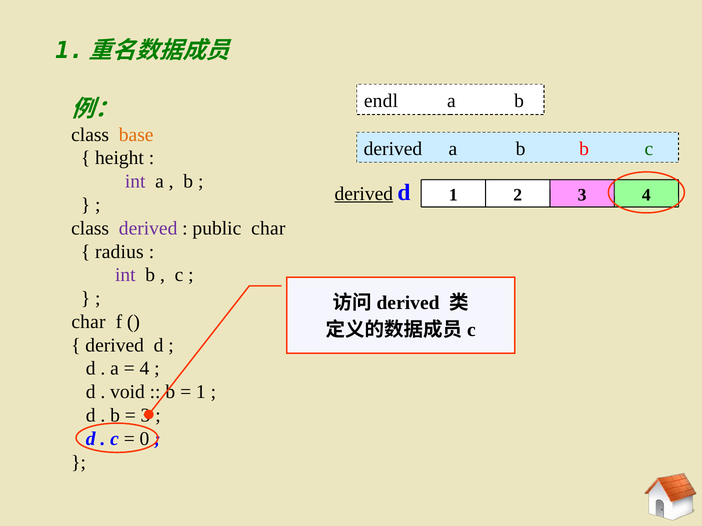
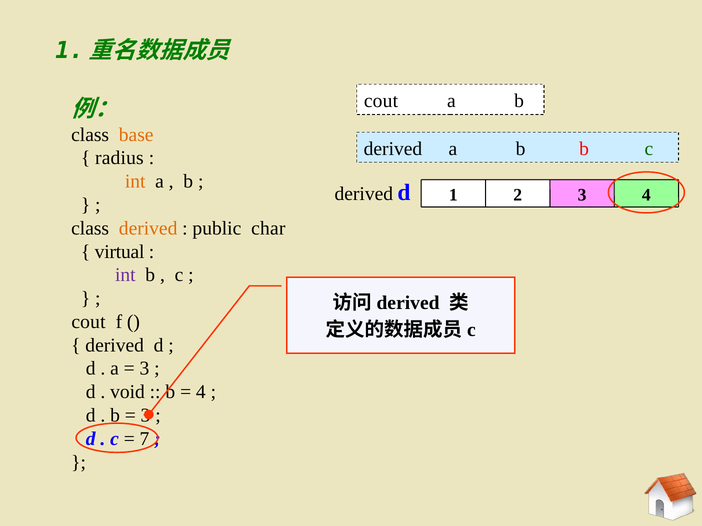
endl: endl -> cout (381, 101)
height: height -> radius (119, 158)
int colour: purple -> orange (135, 182)
derived underline: present -> none (364, 194)
derived colour: purple -> orange (148, 228)
radius: radius -> virtual (120, 252)
char: char -> cout (88, 322)
4: 4 -> 3 (144, 369)
1: 1 -> 4 (201, 392)
0: 0 -> 7 (144, 439)
